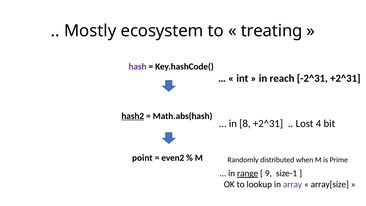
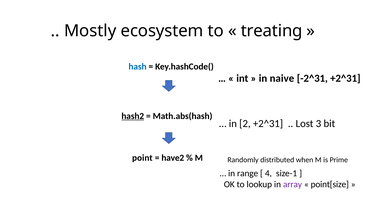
hash colour: purple -> blue (138, 66)
reach: reach -> naive (282, 78)
8: 8 -> 2 (245, 123)
4: 4 -> 3 (318, 123)
even2: even2 -> have2 (173, 158)
range underline: present -> none (248, 173)
9: 9 -> 4 (268, 173)
array[size: array[size -> point[size (330, 184)
